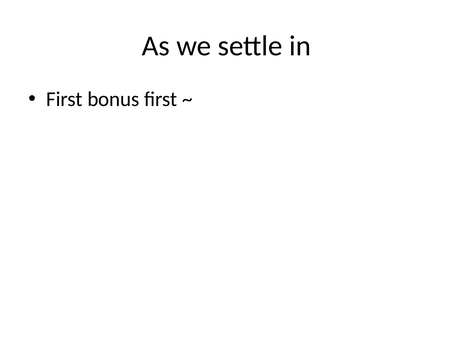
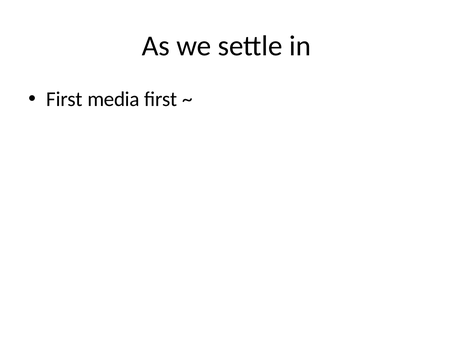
bonus: bonus -> media (113, 99)
